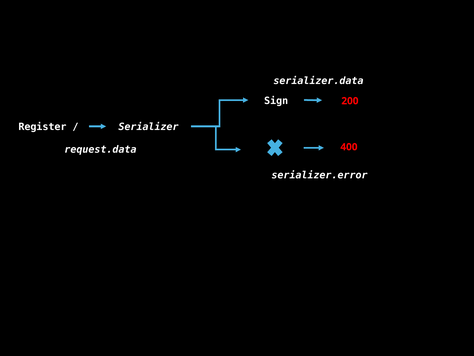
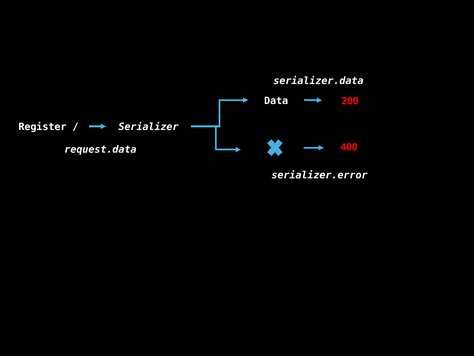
Sign: Sign -> Data (276, 101)
